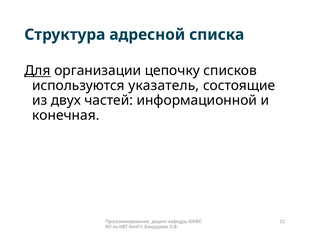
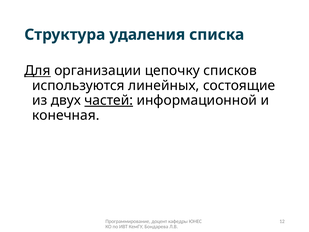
адресной: адресной -> удаления (147, 35)
указатель: указатель -> линейных (164, 85)
частей underline: none -> present (109, 100)
